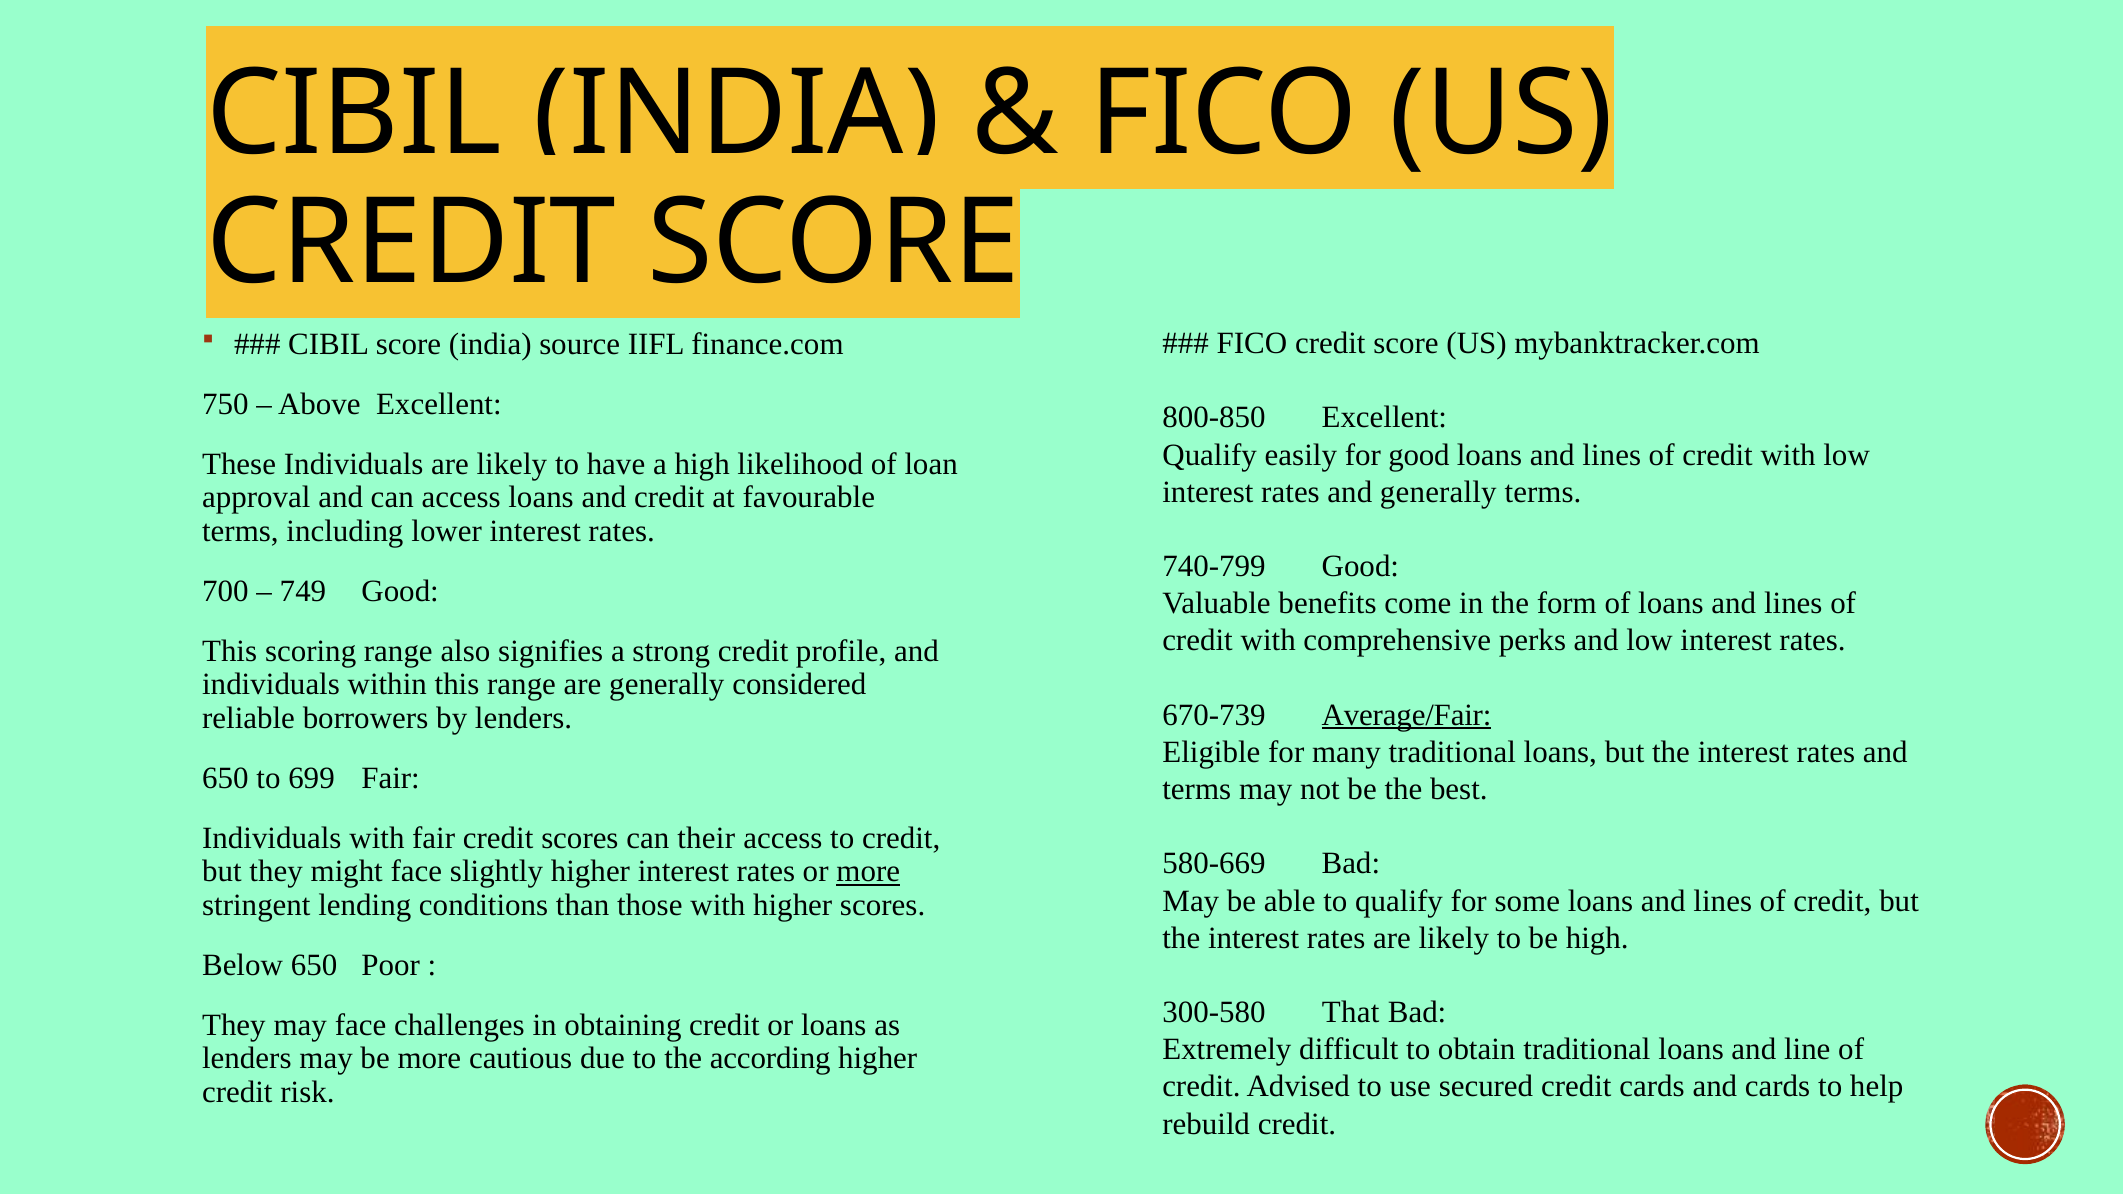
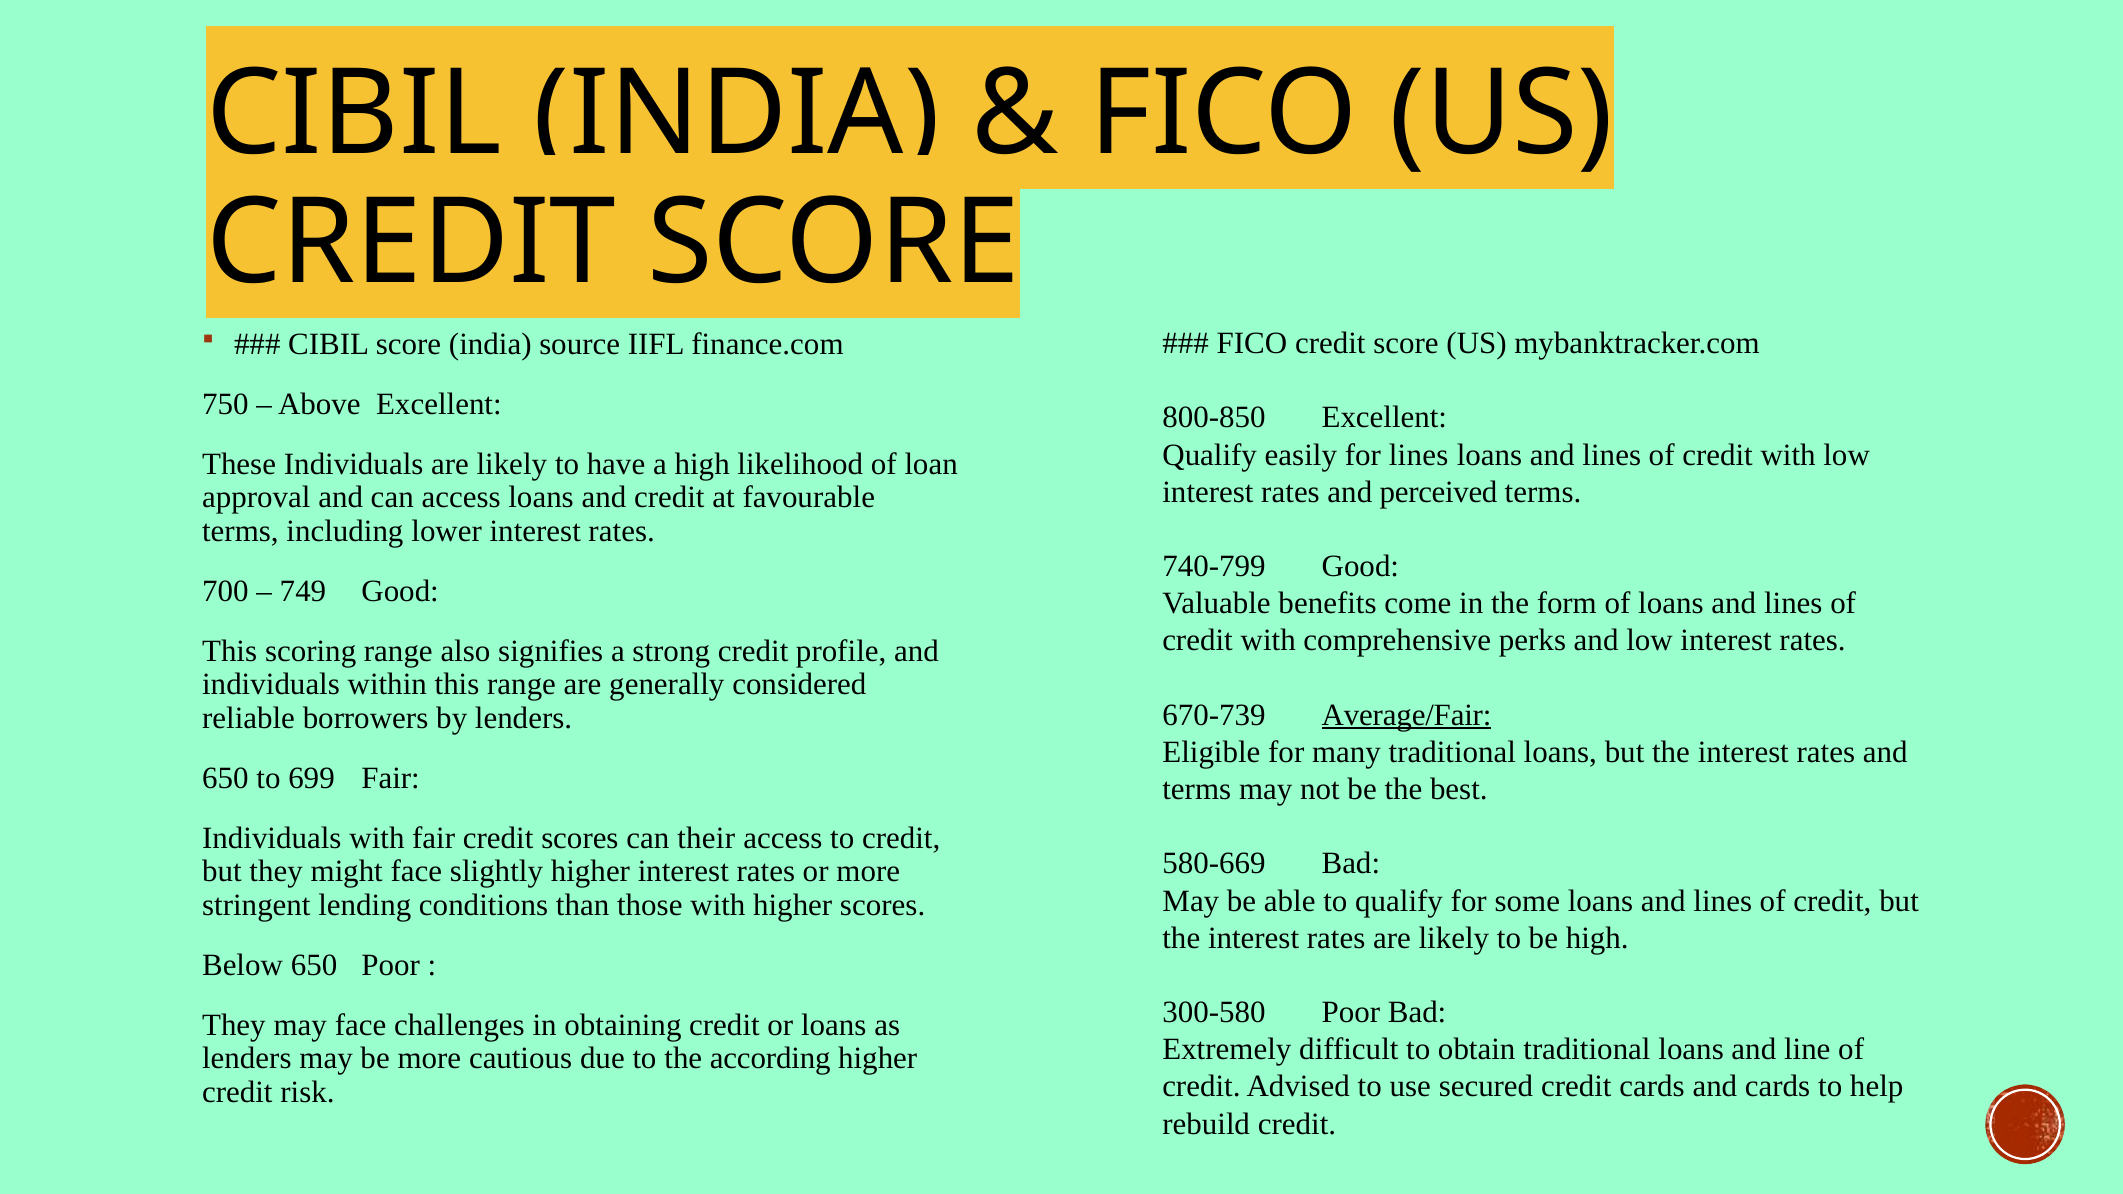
for good: good -> lines (1419, 455)
and generally: generally -> perceived (1439, 492)
more underline: present -> none (868, 872)
300-580 That: That -> Poor (1351, 1013)
